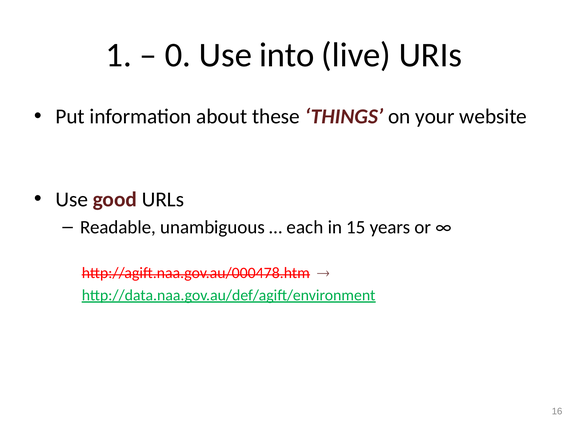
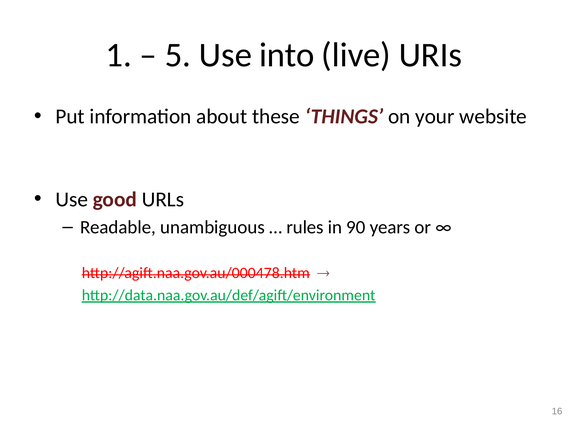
0: 0 -> 5 (178, 55)
each: each -> rules (305, 227)
15: 15 -> 90 (356, 227)
